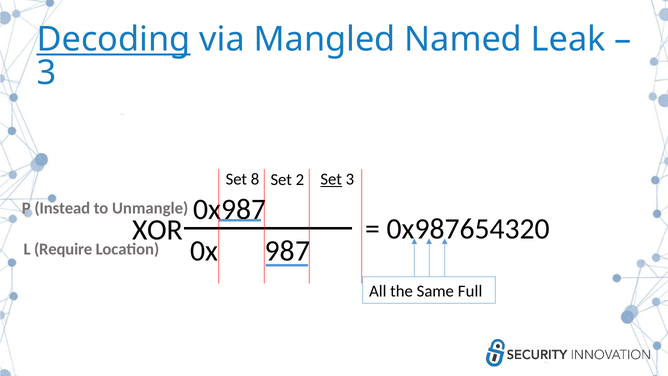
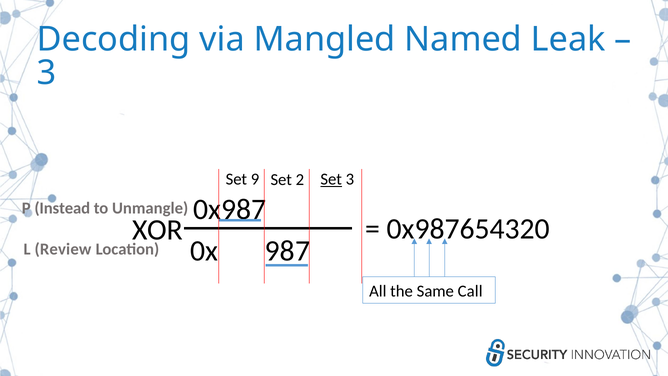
Decoding underline: present -> none (114, 40)
8: 8 -> 9 (255, 179)
Require: Require -> Review (63, 249)
Full: Full -> Call (470, 291)
